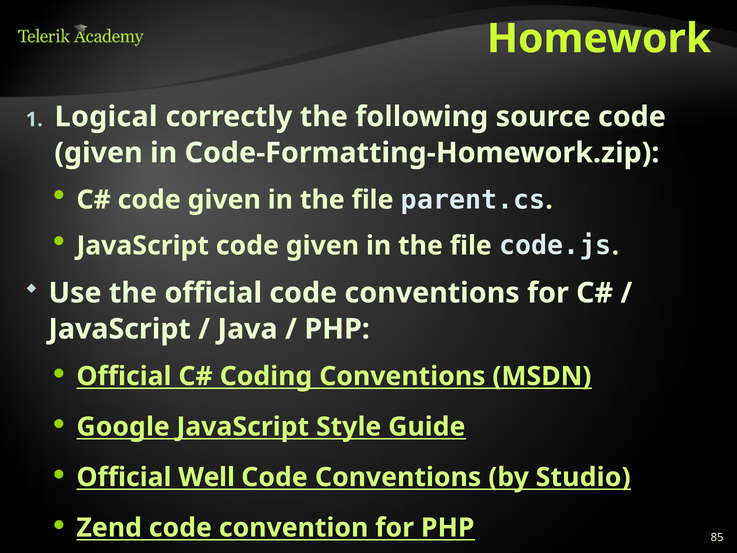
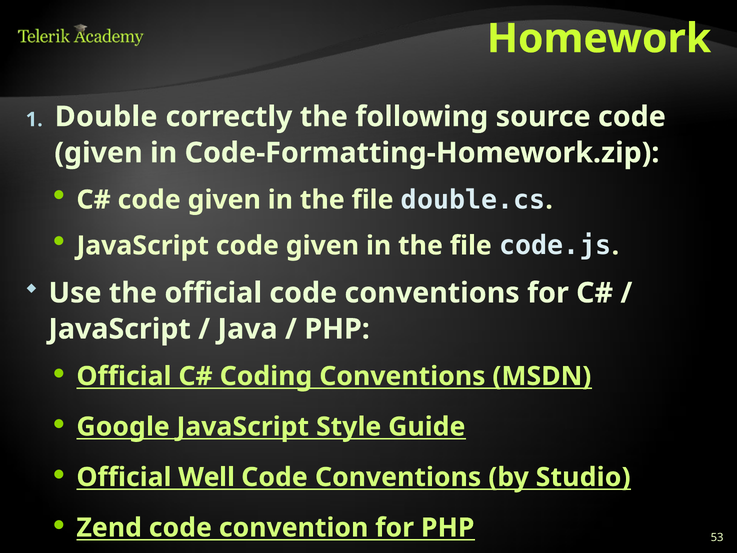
Logical: Logical -> Double (106, 117)
parent.cs: parent.cs -> double.cs (473, 200)
85: 85 -> 53 (717, 537)
